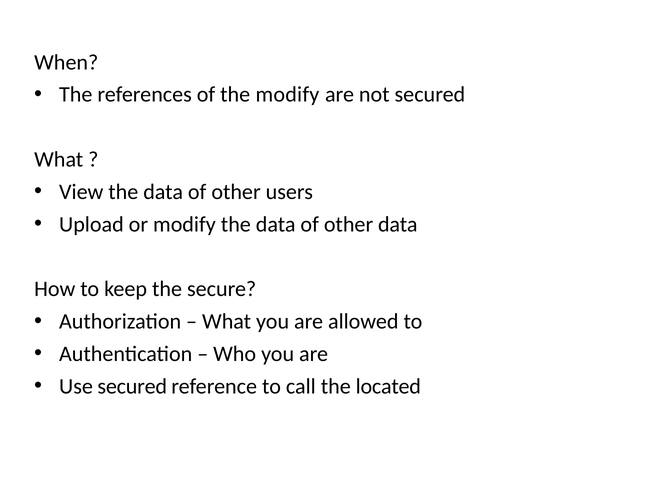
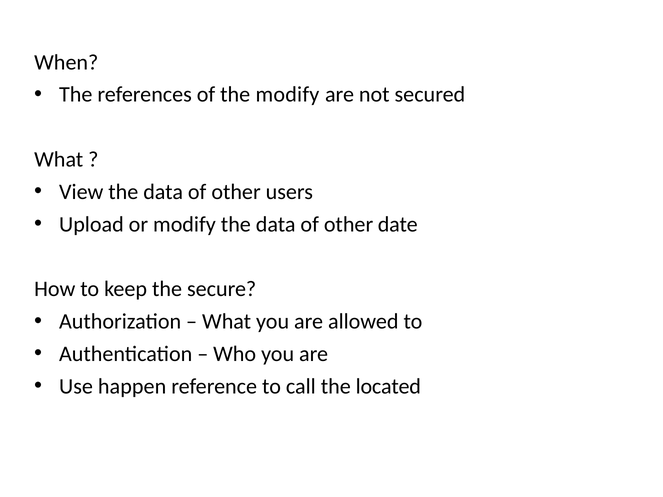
other data: data -> date (398, 224)
Use secured: secured -> happen (132, 387)
